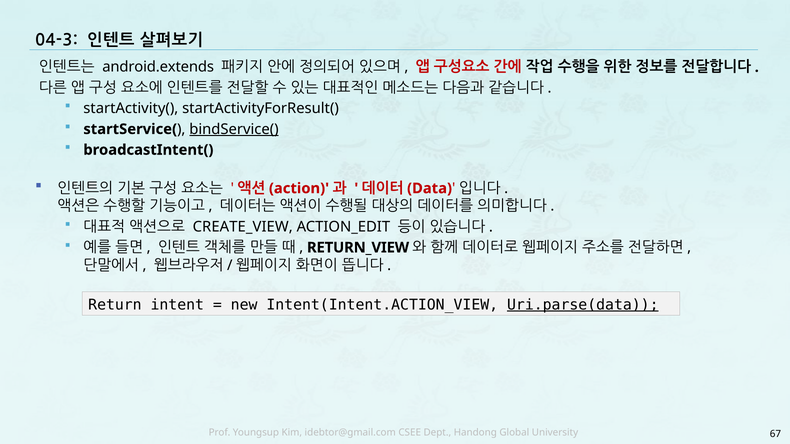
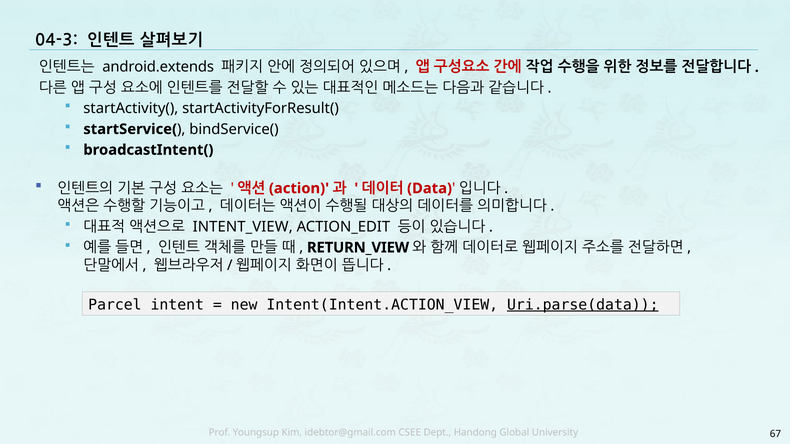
bindService( underline: present -> none (234, 129)
CREATE_VIEW: CREATE_VIEW -> INTENT_VIEW (243, 227)
Return: Return -> Parcel (115, 305)
